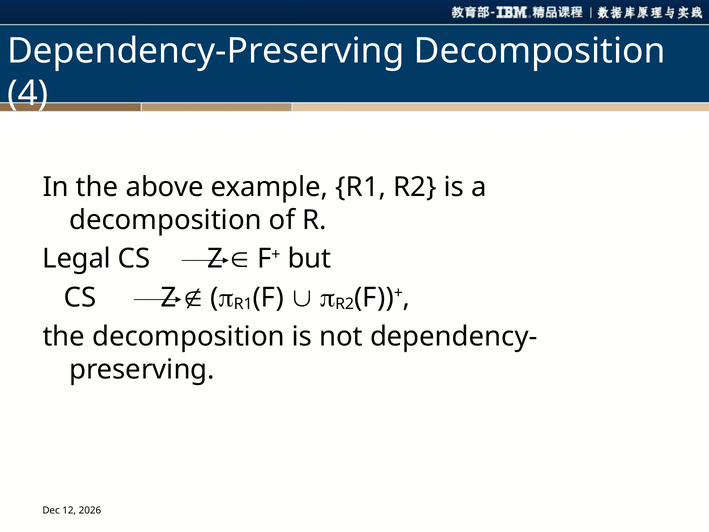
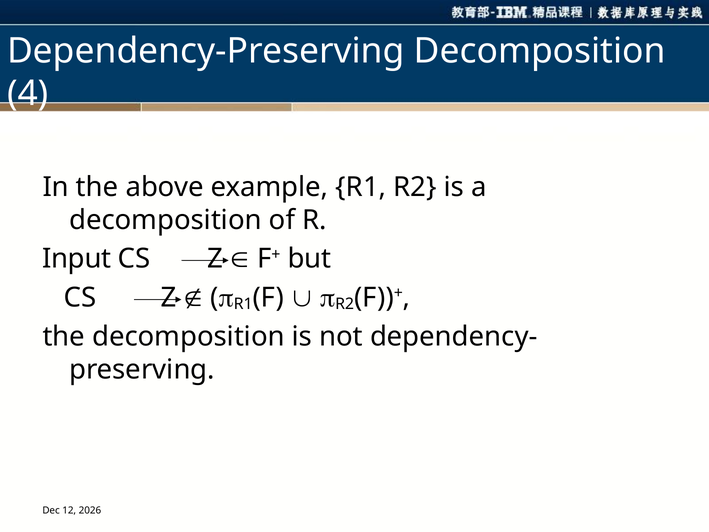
Legal: Legal -> Input (77, 259)
